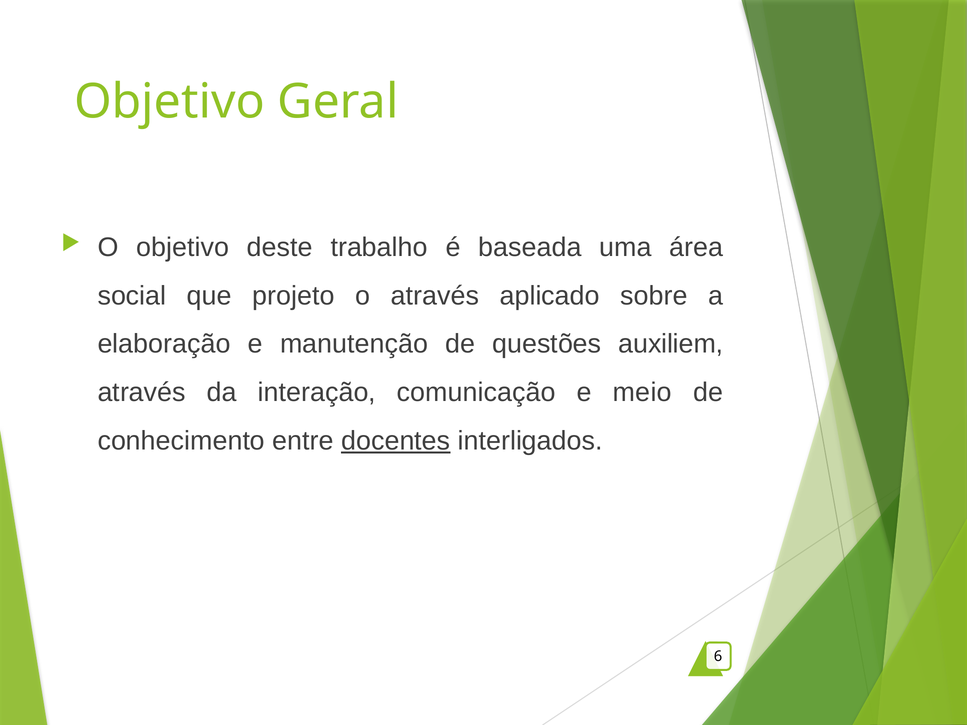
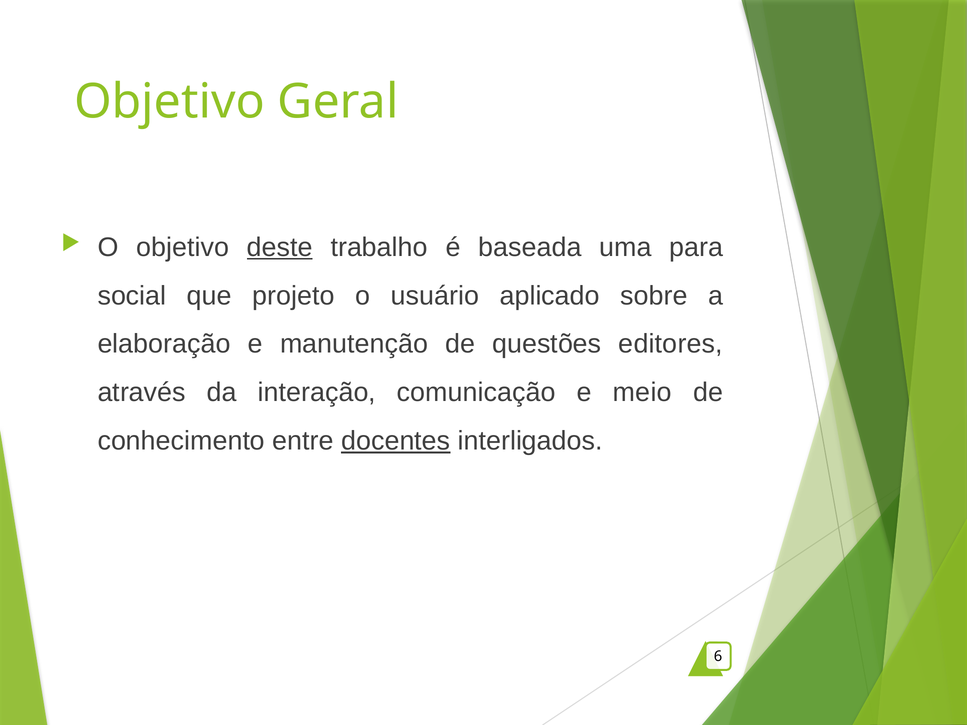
deste underline: none -> present (280, 247)
área: área -> para (696, 247)
o através: através -> usuário (435, 296)
auxiliem: auxiliem -> editores (671, 344)
